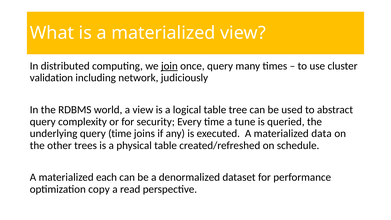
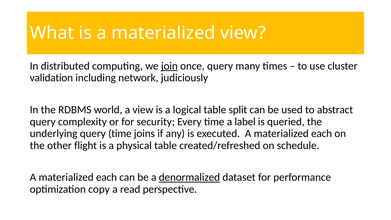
tree: tree -> split (238, 110)
tune: tune -> label (245, 122)
executed A materialized data: data -> each (322, 133)
trees: trees -> flight (86, 145)
denormalized underline: none -> present (189, 177)
